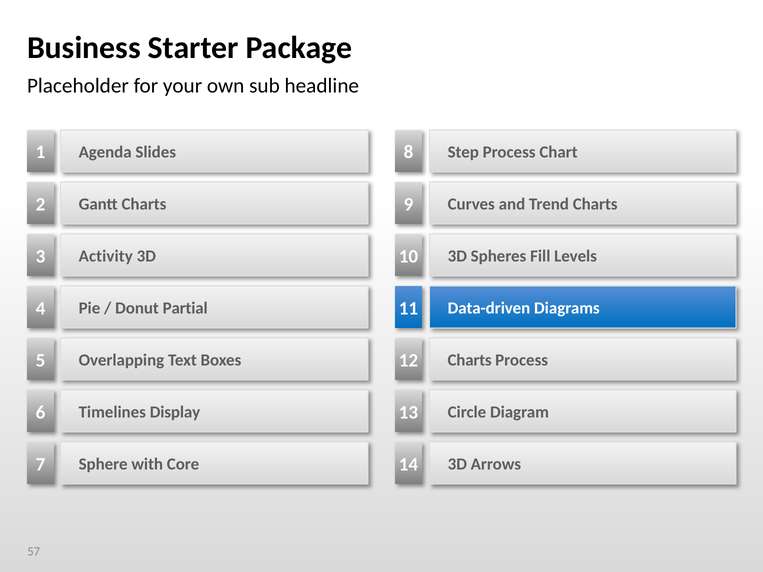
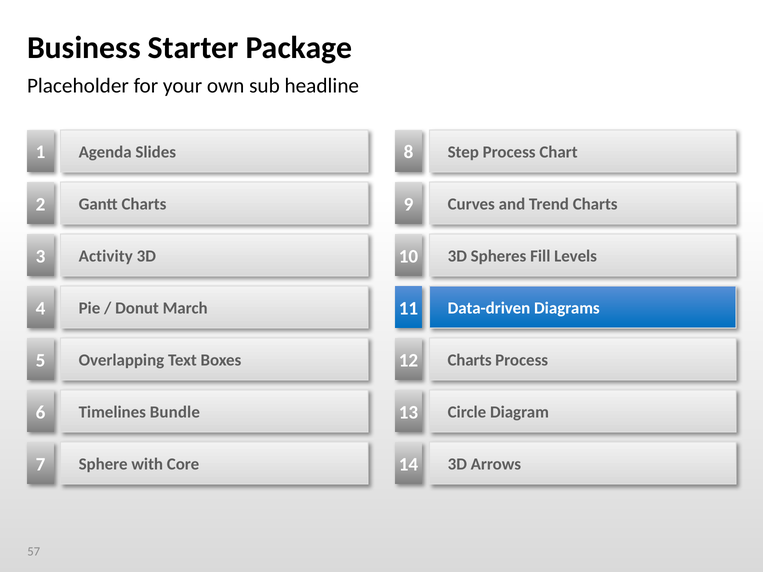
Partial: Partial -> March (185, 308)
Display: Display -> Bundle (175, 412)
